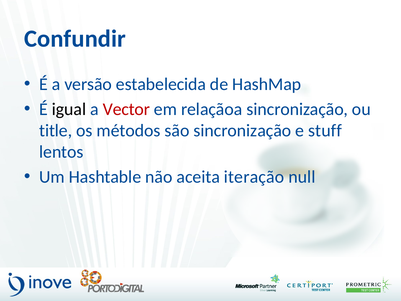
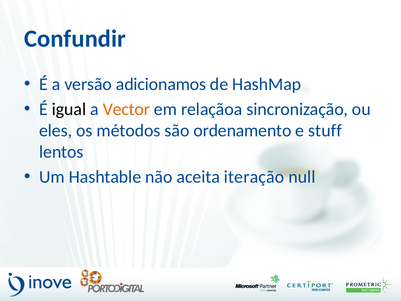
estabelecida: estabelecida -> adicionamos (161, 84)
Vector colour: red -> orange (126, 109)
title: title -> eles (56, 130)
são sincronização: sincronização -> ordenamento (242, 130)
